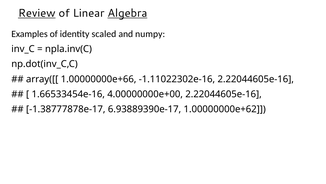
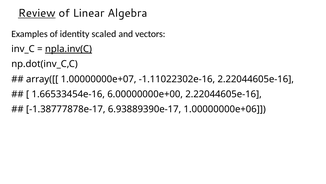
Algebra underline: present -> none (127, 13)
numpy: numpy -> vectors (150, 34)
npla.inv(C underline: none -> present (68, 49)
1.00000000e+66: 1.00000000e+66 -> 1.00000000e+07 (99, 79)
4.00000000e+00: 4.00000000e+00 -> 6.00000000e+00 (145, 94)
1.00000000e+62: 1.00000000e+62 -> 1.00000000e+06 (225, 109)
